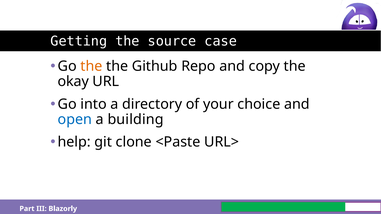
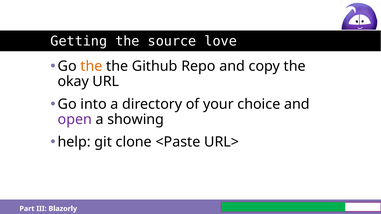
case: case -> love (221, 41)
open colour: blue -> purple (75, 120)
building: building -> showing (136, 120)
